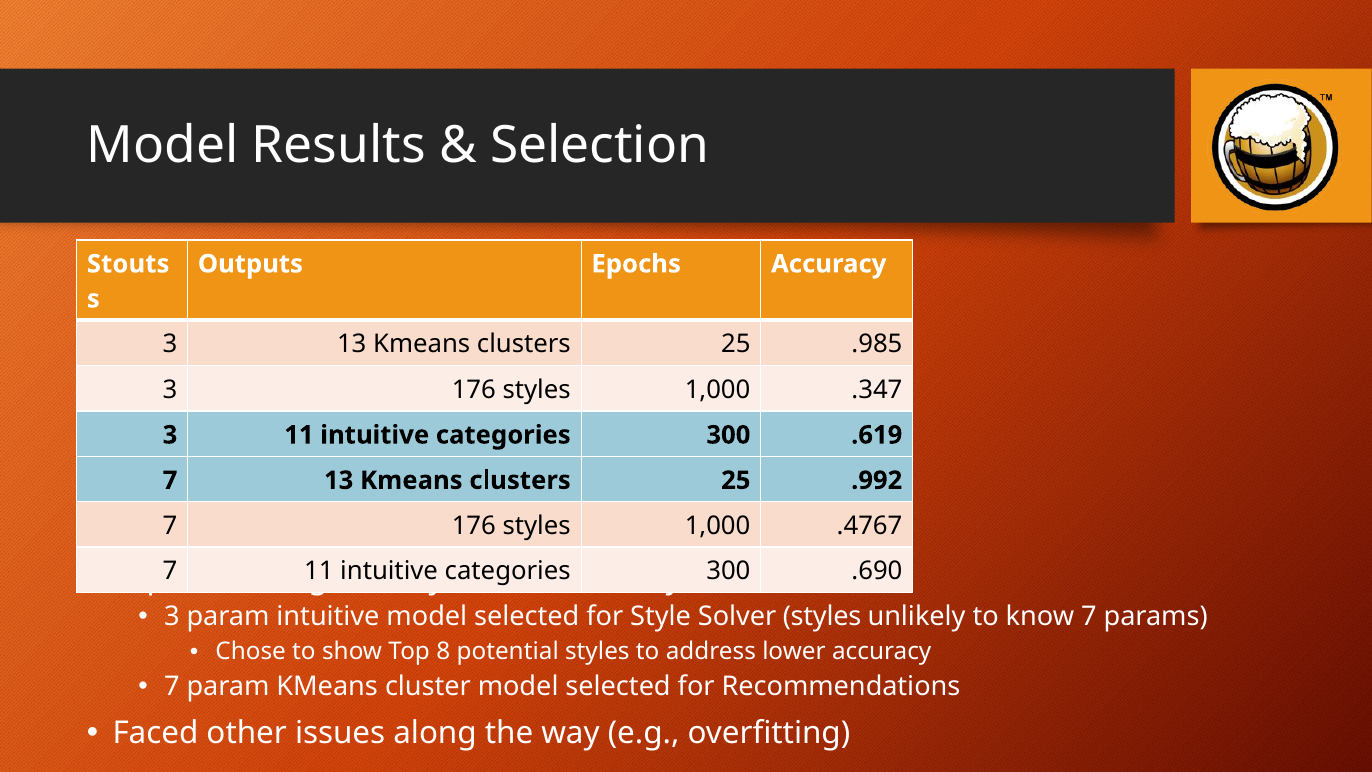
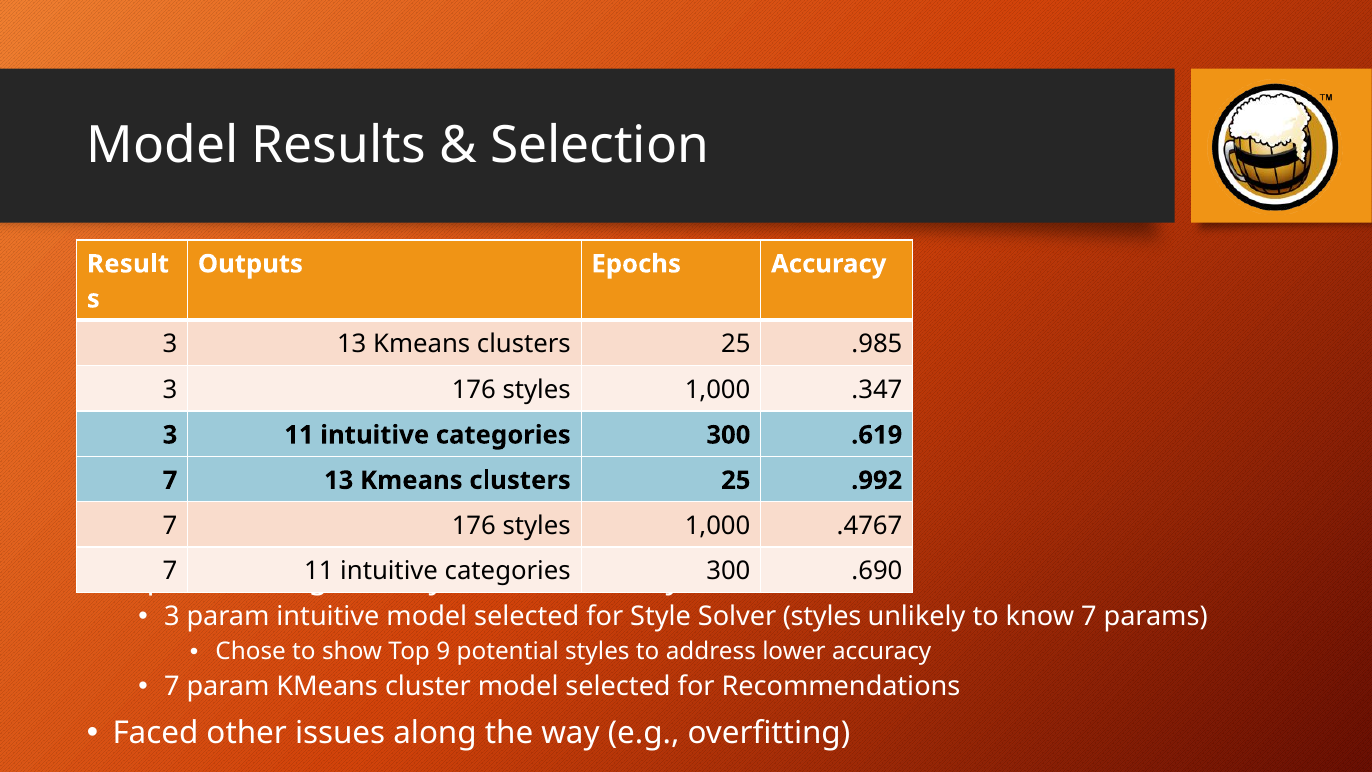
Stouts: Stouts -> Result (128, 264)
8: 8 -> 9 (443, 652)
